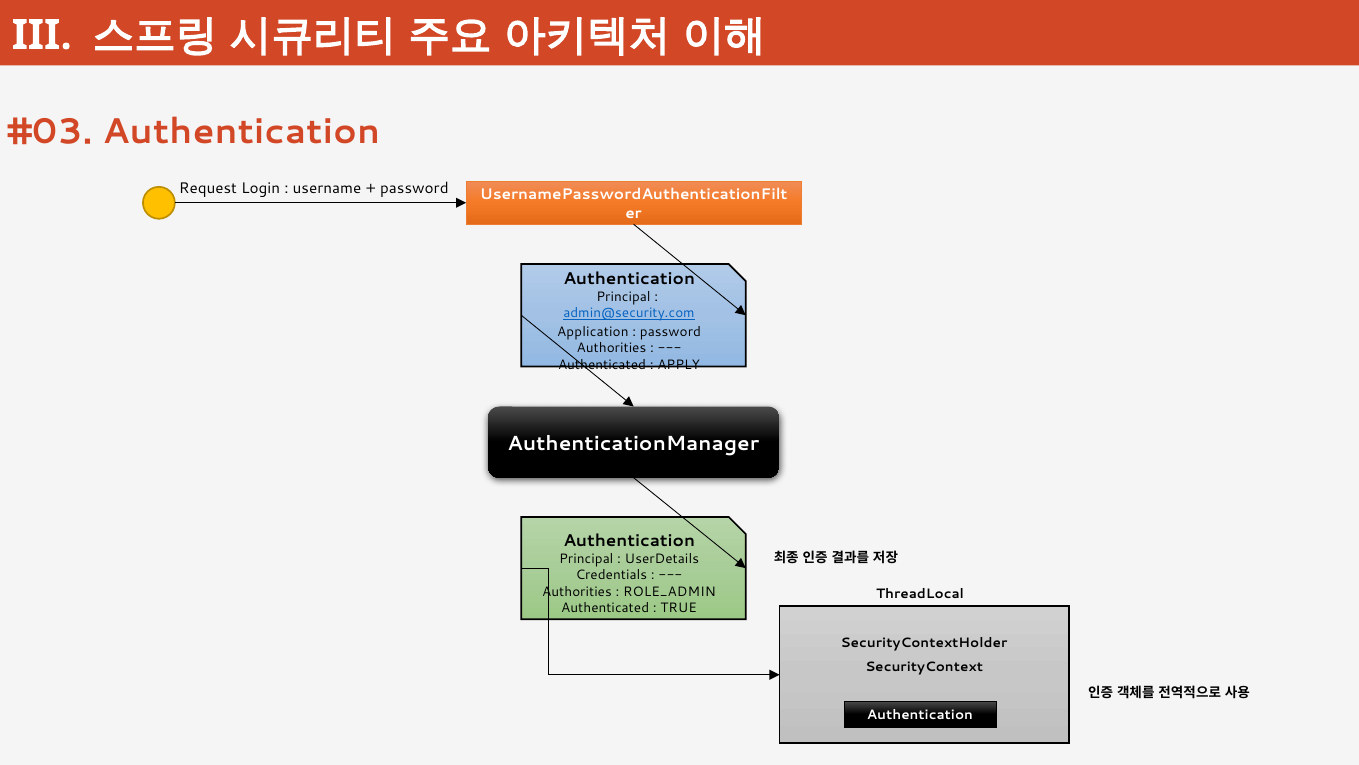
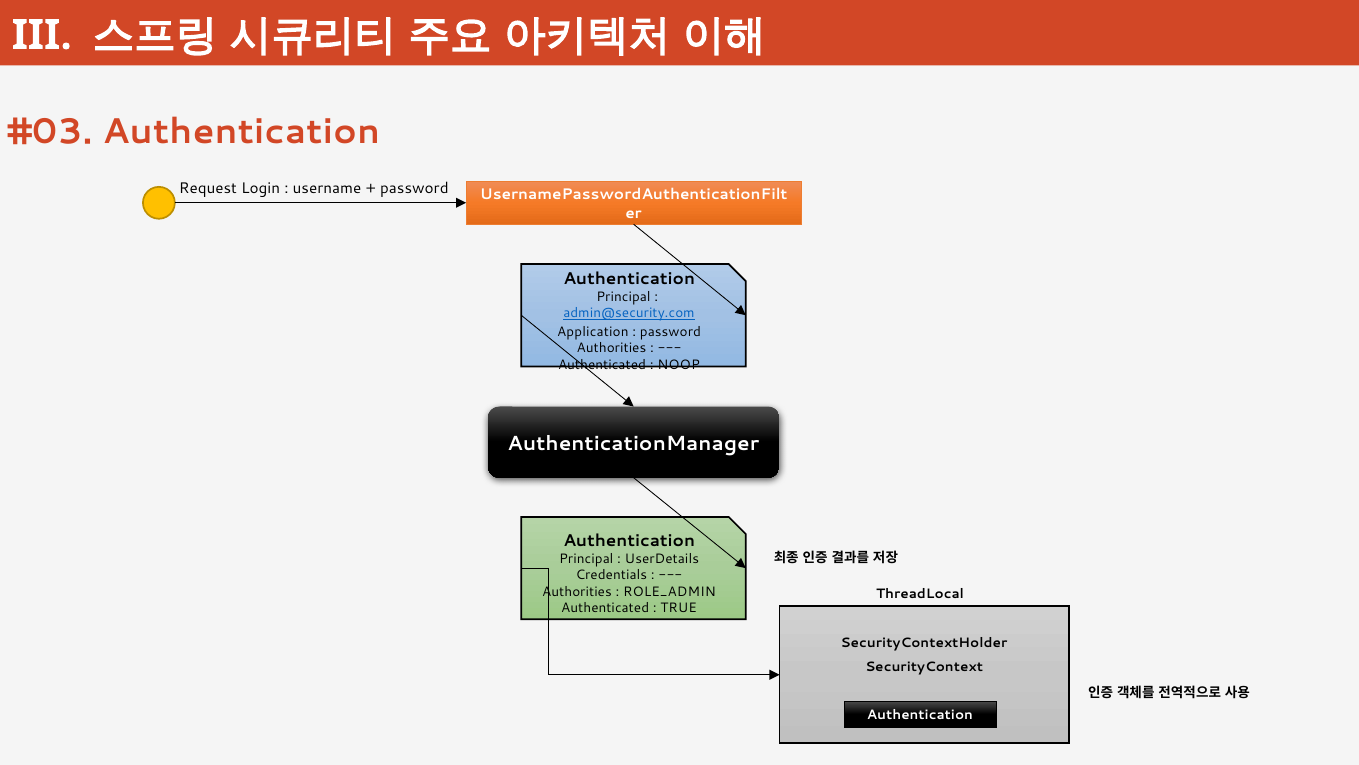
APPLY: APPLY -> NOOP (679, 365)
